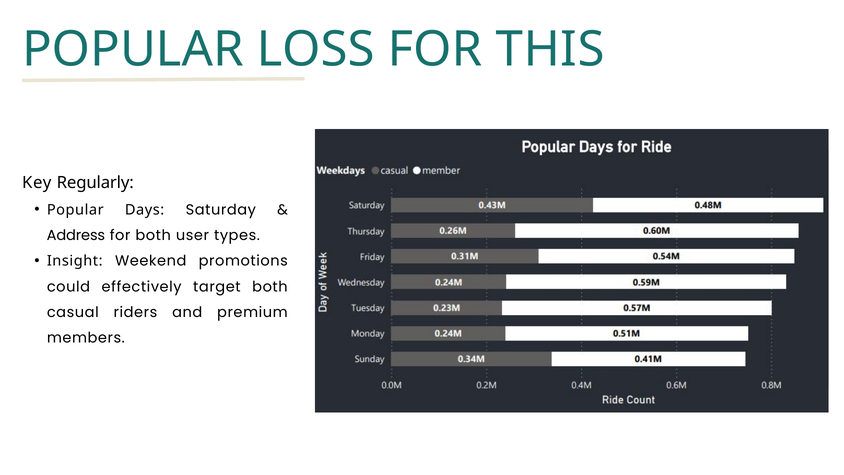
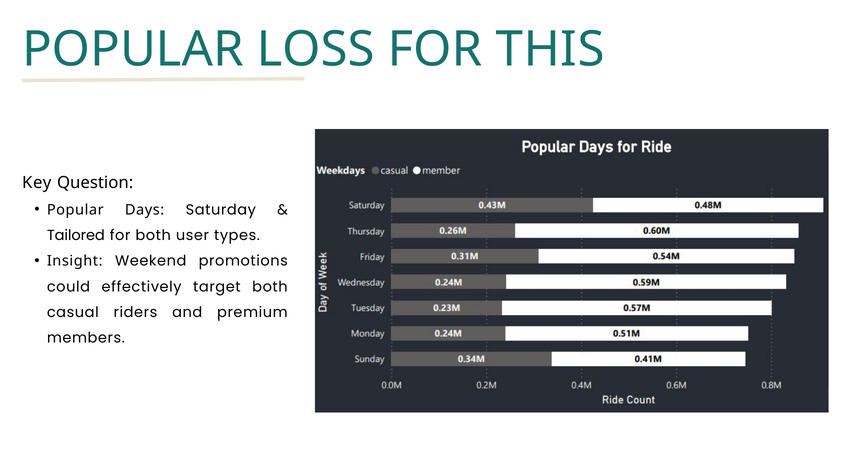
Regularly: Regularly -> Question (95, 183)
Address: Address -> Tailored (76, 235)
